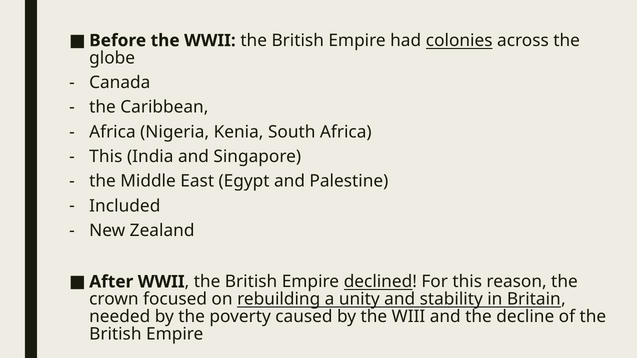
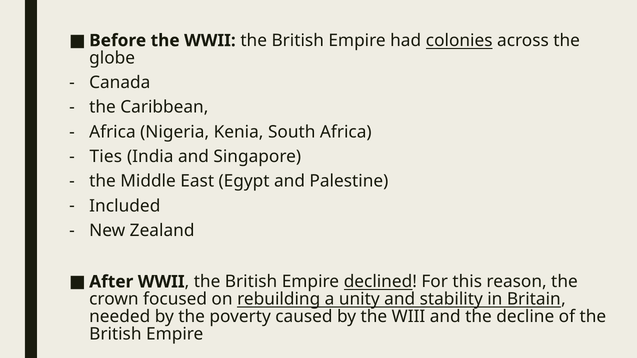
This: This -> Ties (106, 157)
